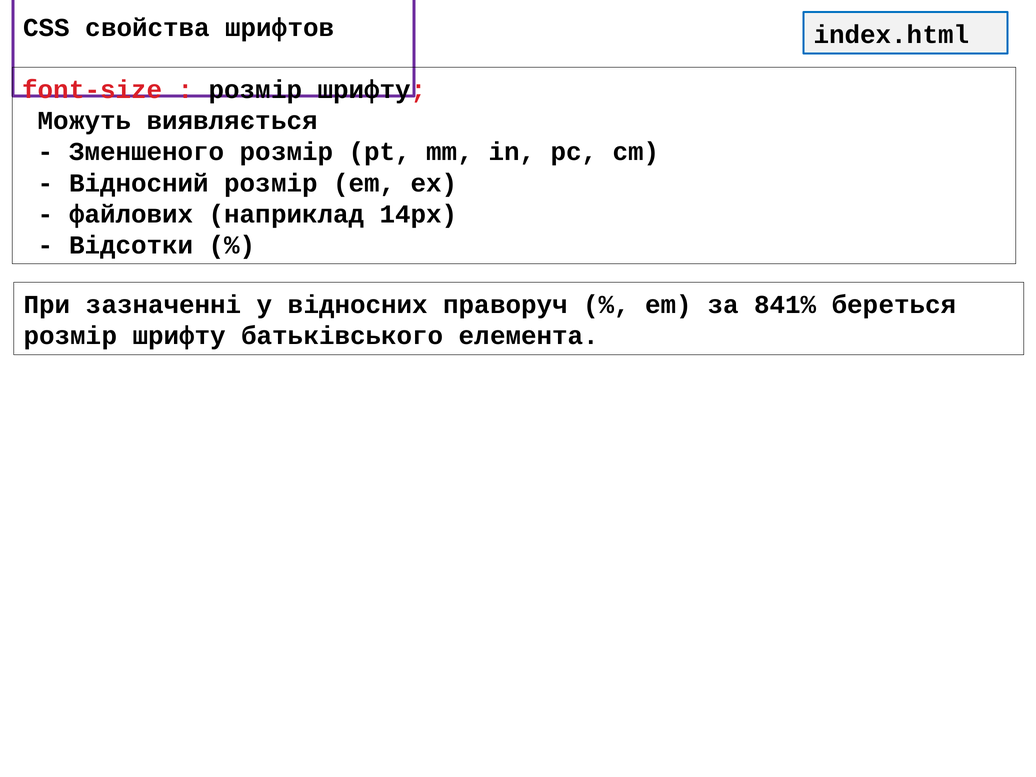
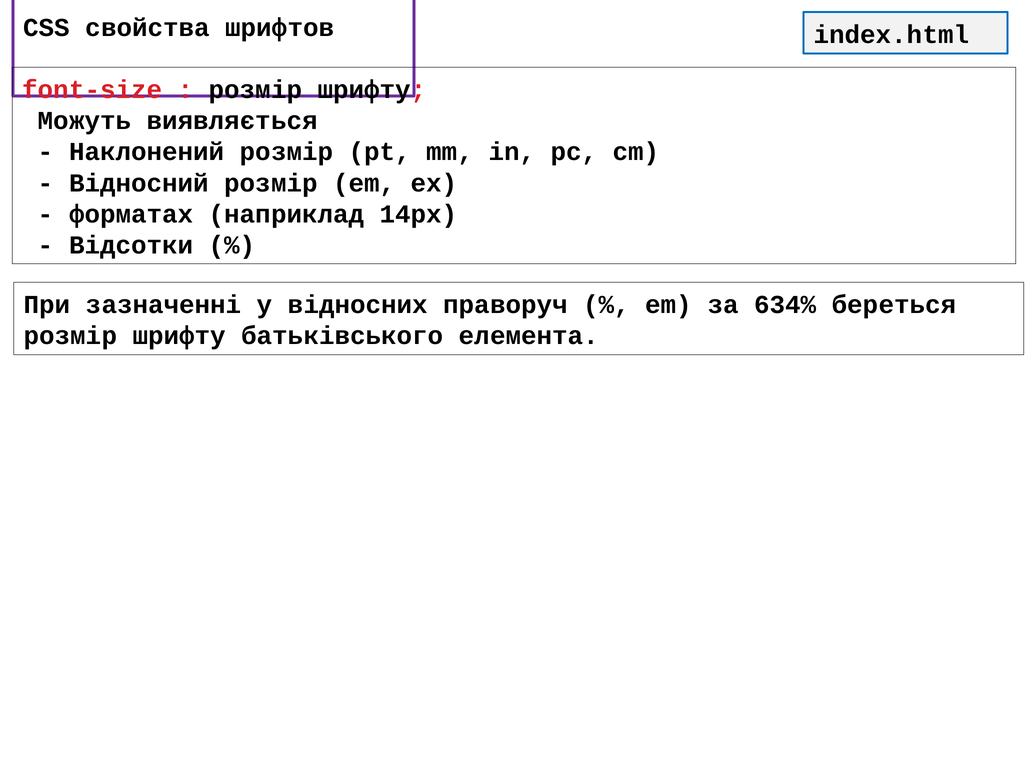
Зменшеного: Зменшеного -> Наклонений (147, 152)
файлових: файлових -> форматах (131, 214)
841%: 841% -> 634% (785, 305)
